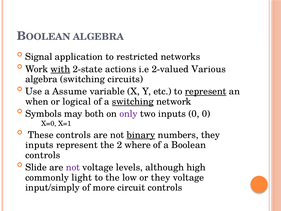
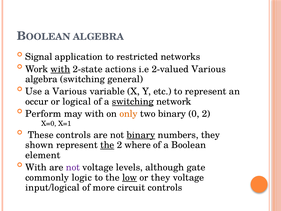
circuits: circuits -> general (125, 79)
a Assume: Assume -> Various (70, 91)
represent underline: present -> none (206, 91)
when: when -> occur (37, 101)
Symbols: Symbols -> Perform (43, 114)
may both: both -> with (94, 114)
only colour: purple -> orange (129, 114)
two inputs: inputs -> binary (172, 114)
0 0: 0 -> 2 (206, 114)
inputs: inputs -> shown (39, 145)
the underline: none -> present (107, 145)
controls: controls -> element (43, 155)
Slide: Slide -> With (36, 167)
high: high -> gate (196, 167)
light: light -> logic (82, 177)
low underline: none -> present (130, 177)
input/simply: input/simply -> input/logical (52, 187)
